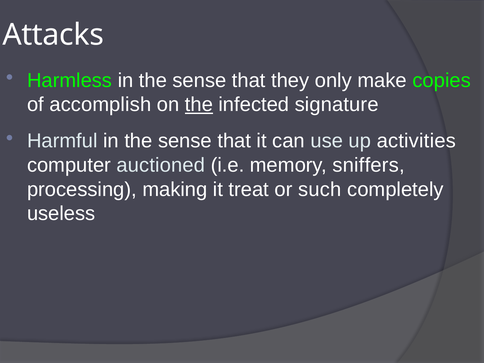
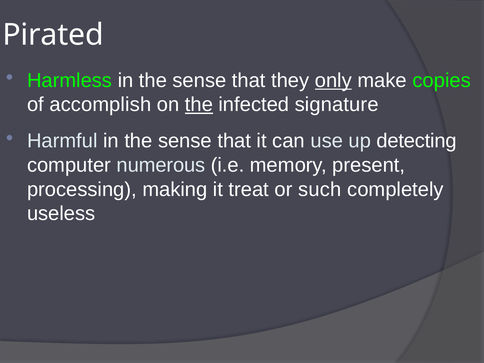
Attacks: Attacks -> Pirated (53, 35)
only underline: none -> present (333, 80)
activities: activities -> detecting (417, 141)
auctioned: auctioned -> numerous (161, 165)
sniffers: sniffers -> present (369, 165)
